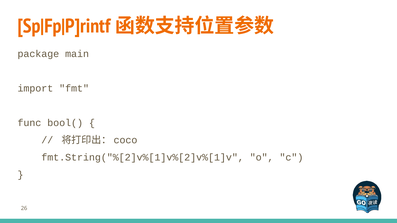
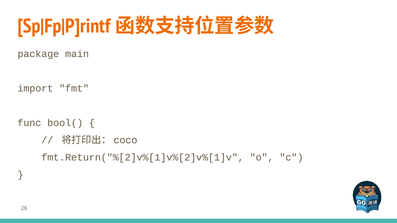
fmt.String("%[2]v%[1]v%[2]v%[1]v: fmt.String("%[2]v%[1]v%[2]v%[1]v -> fmt.Return("%[2]v%[1]v%[2]v%[1]v (143, 157)
